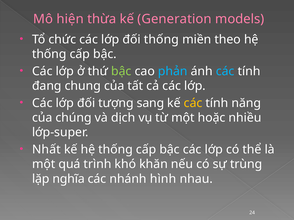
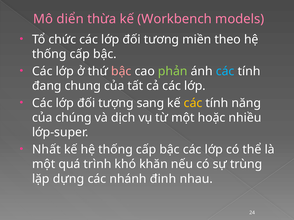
hiện: hiện -> diển (70, 19)
Generation: Generation -> Workbench (175, 19)
đối thống: thống -> tương (161, 40)
bậc colour: light green -> pink (121, 71)
phản colour: light blue -> light green (173, 71)
nghĩa: nghĩa -> dựng (69, 179)
hình: hình -> đinh (163, 179)
